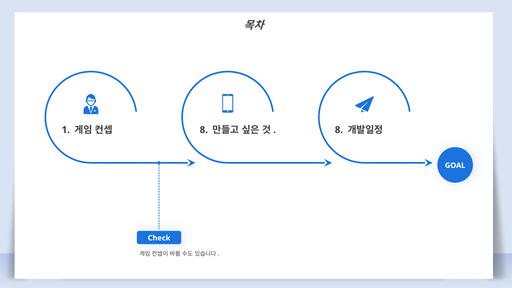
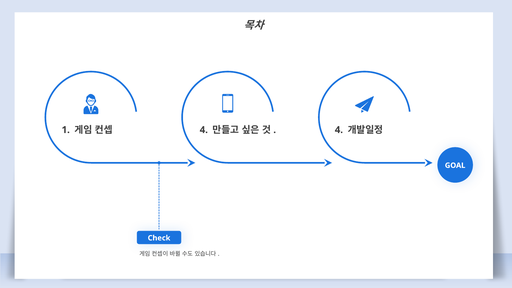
8: 8 -> 4 (204, 130)
8: 8 -> 4 (339, 130)
